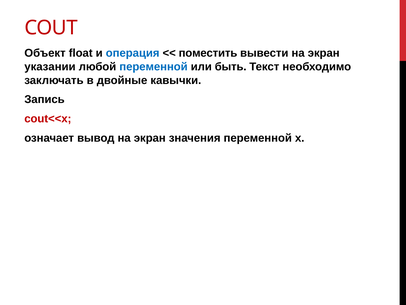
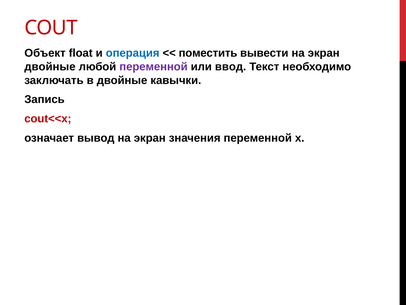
указании: указании -> двойные (50, 67)
переменной colour: blue -> purple (153, 67)
быть: быть -> ввод (231, 67)
